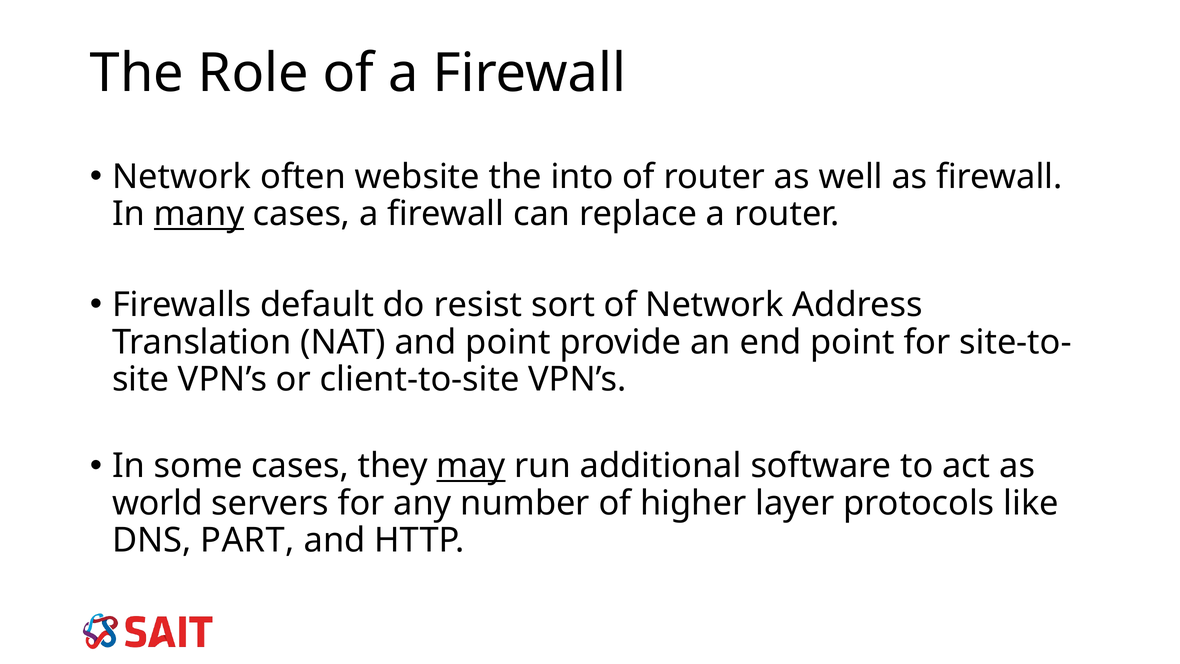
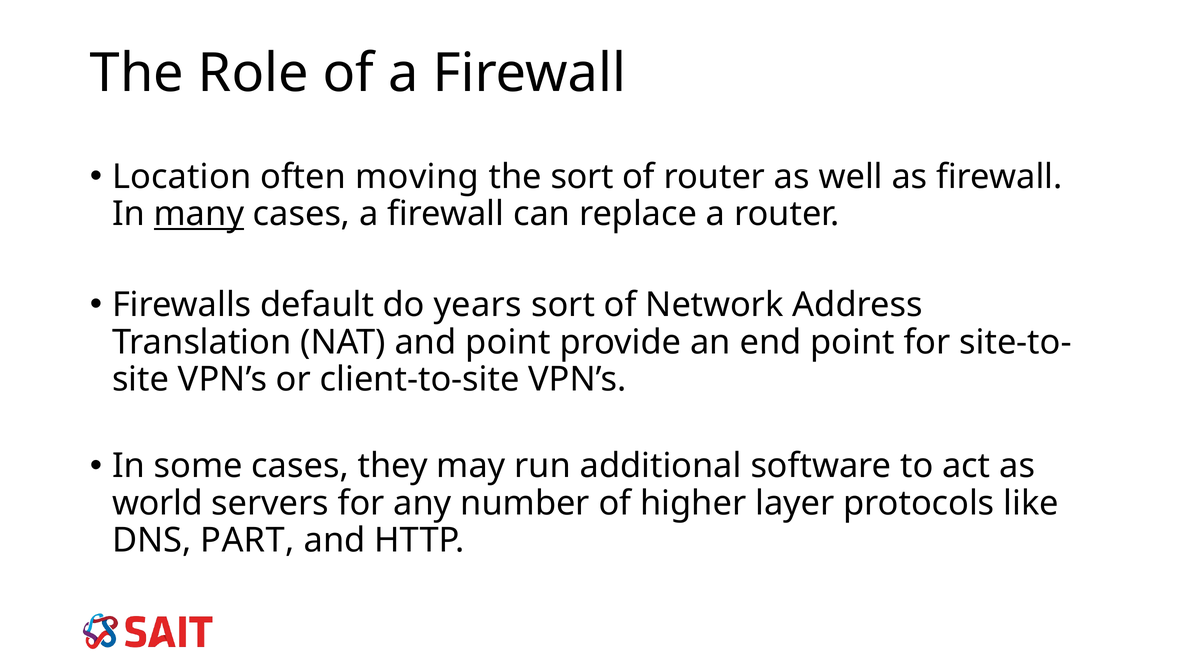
Network: Network -> Location (182, 177)
website: website -> moving (417, 177)
the into: into -> sort (582, 177)
resist: resist -> years (478, 305)
may underline: present -> none (471, 466)
